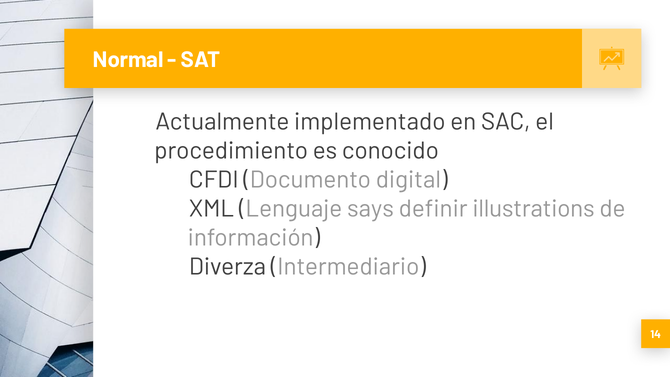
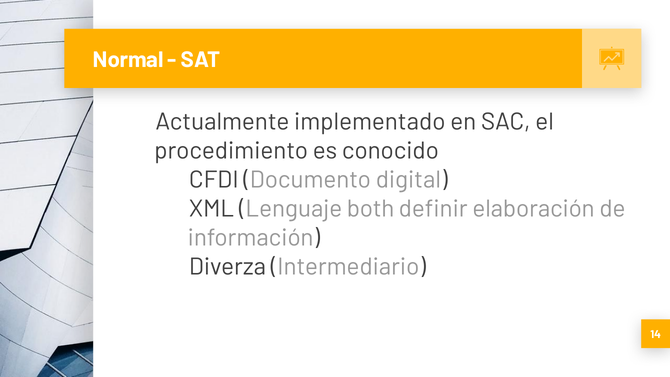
says: says -> both (371, 209)
illustrations: illustrations -> elaboración (534, 209)
